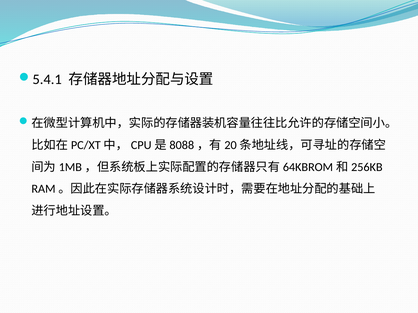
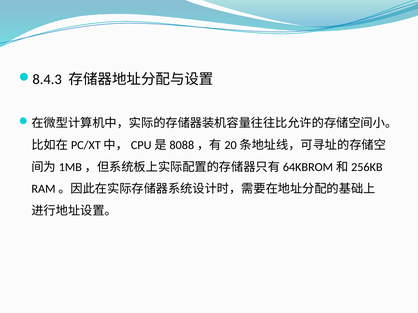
5.4.1: 5.4.1 -> 8.4.3 (47, 80)
